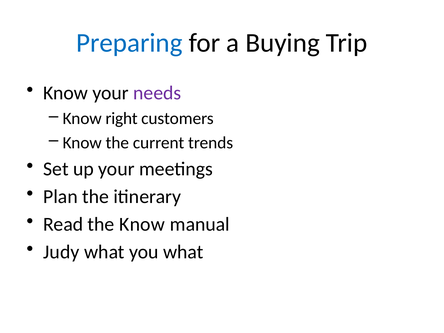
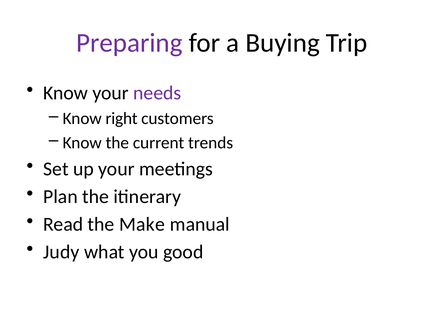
Preparing colour: blue -> purple (129, 43)
the Know: Know -> Make (142, 224)
you what: what -> good (183, 252)
